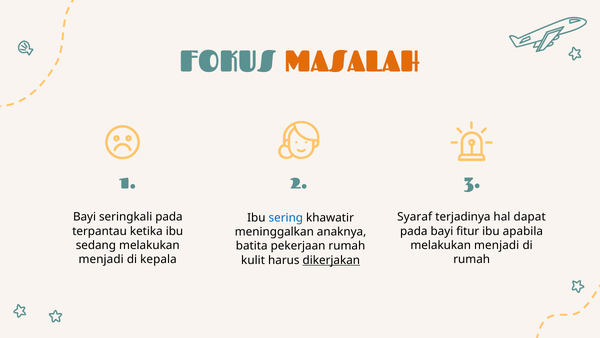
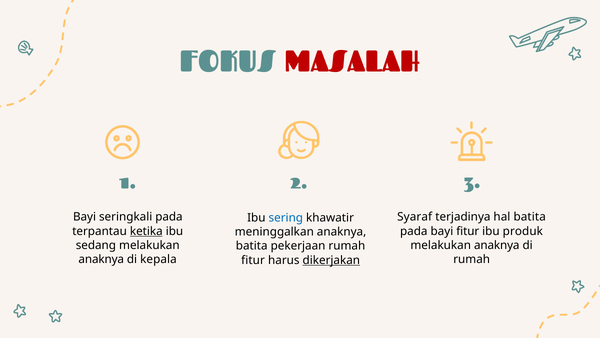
MASALAH colour: orange -> red (353, 62)
hal dapat: dapat -> batita (530, 217)
ketika underline: none -> present (146, 231)
apabila: apabila -> produk (523, 231)
menjadi: menjadi -> anaknya (497, 245)
menjadi: menjadi -> anaknya (101, 259)
kulit: kulit -> fitur (253, 260)
